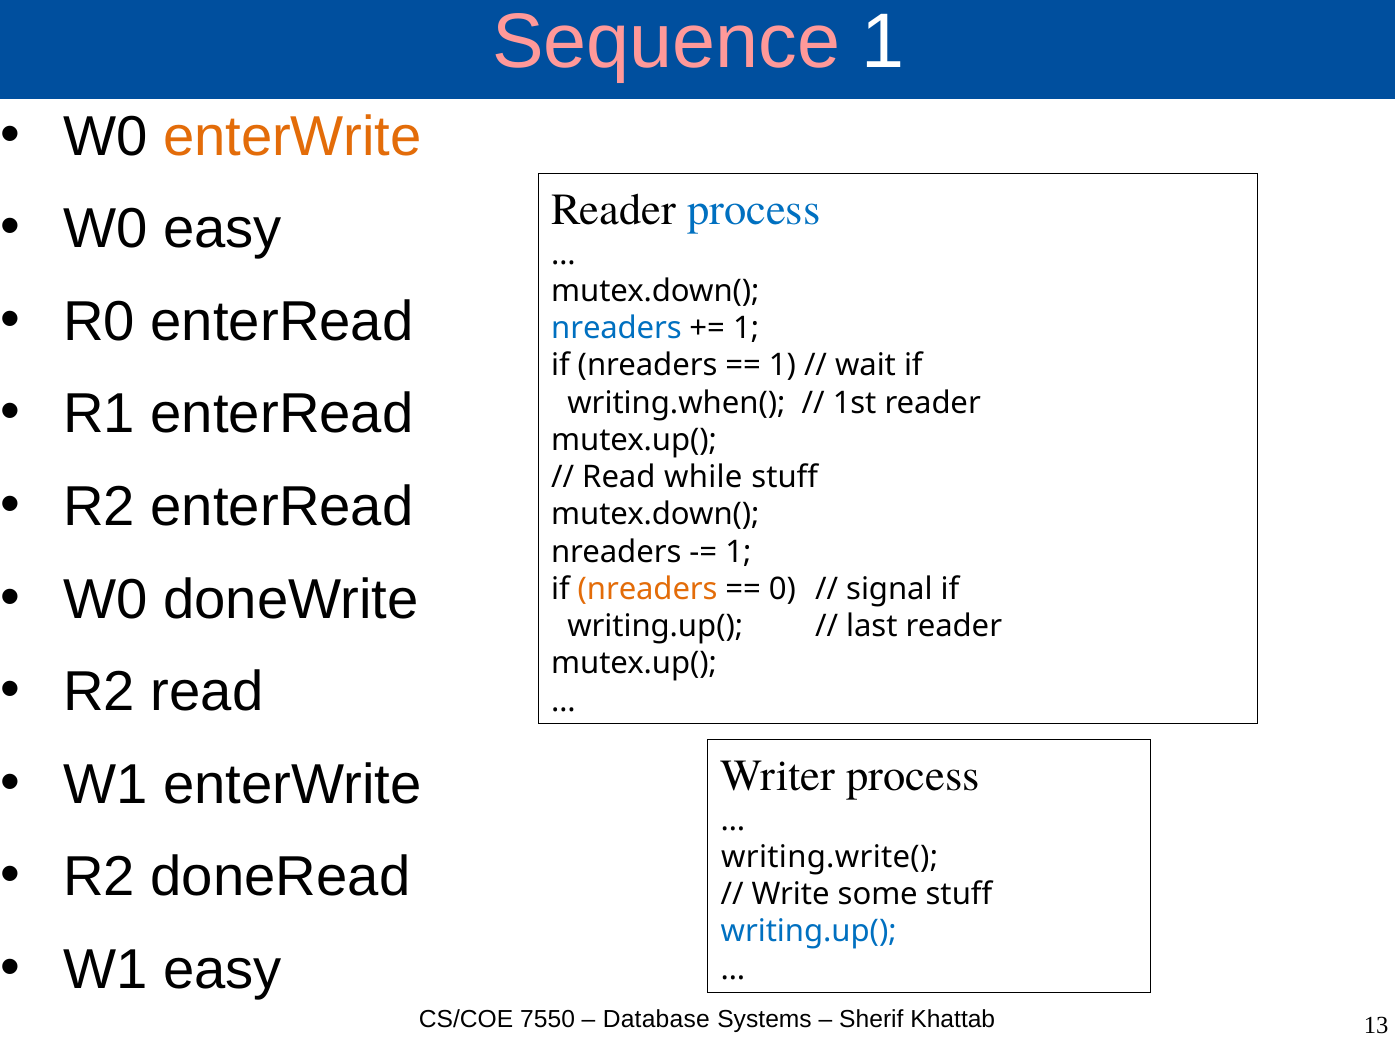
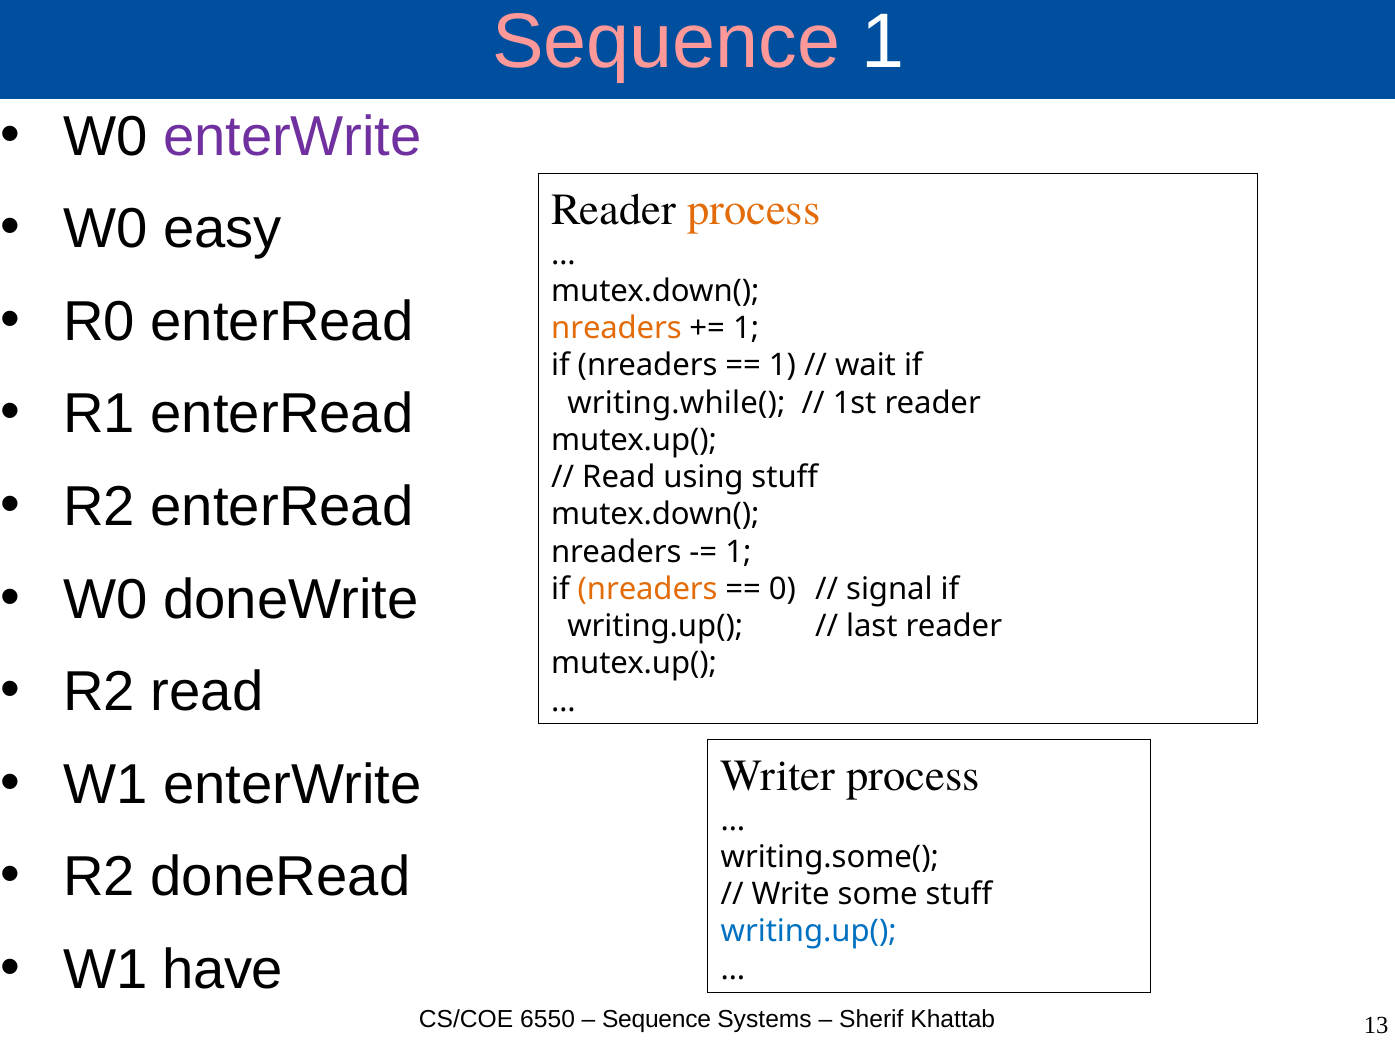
enterWrite colour: orange -> purple (292, 137)
process colour: blue -> orange (754, 209)
nreaders colour: blue -> orange (616, 328)
writing.when(: writing.when( -> writing.while( (676, 403)
while: while -> using (704, 477)
writing.write(: writing.write( -> writing.some( (830, 857)
W1 easy: easy -> have (223, 970)
7550: 7550 -> 6550 (548, 1019)
Database: Database -> Sequence (657, 1019)
